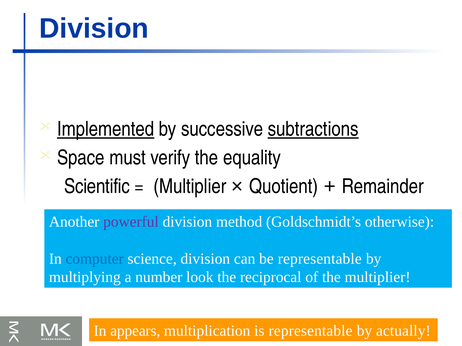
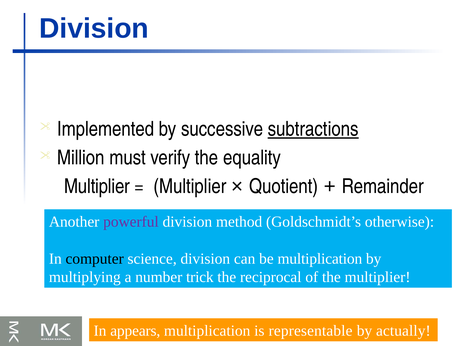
Implemented underline: present -> none (106, 129)
Space: Space -> Million (81, 158)
Scientific: Scientific -> Multiplier (97, 187)
computer colour: blue -> black (95, 259)
be representable: representable -> multiplication (320, 259)
look: look -> trick (200, 278)
